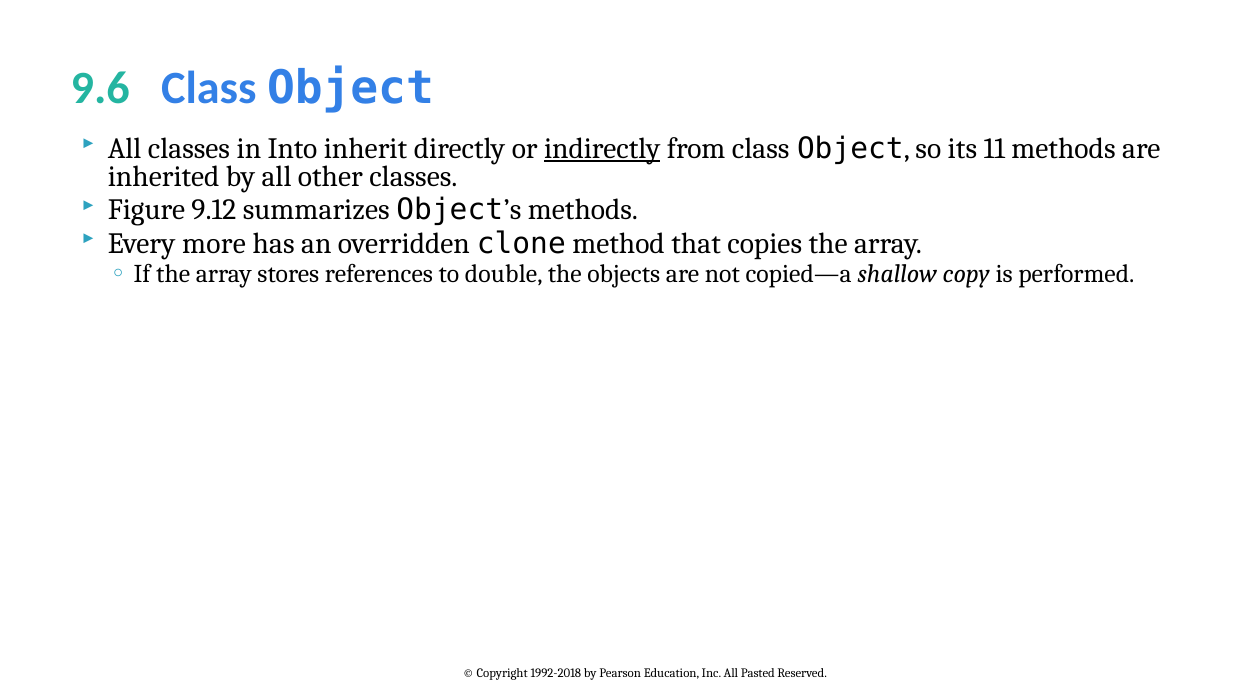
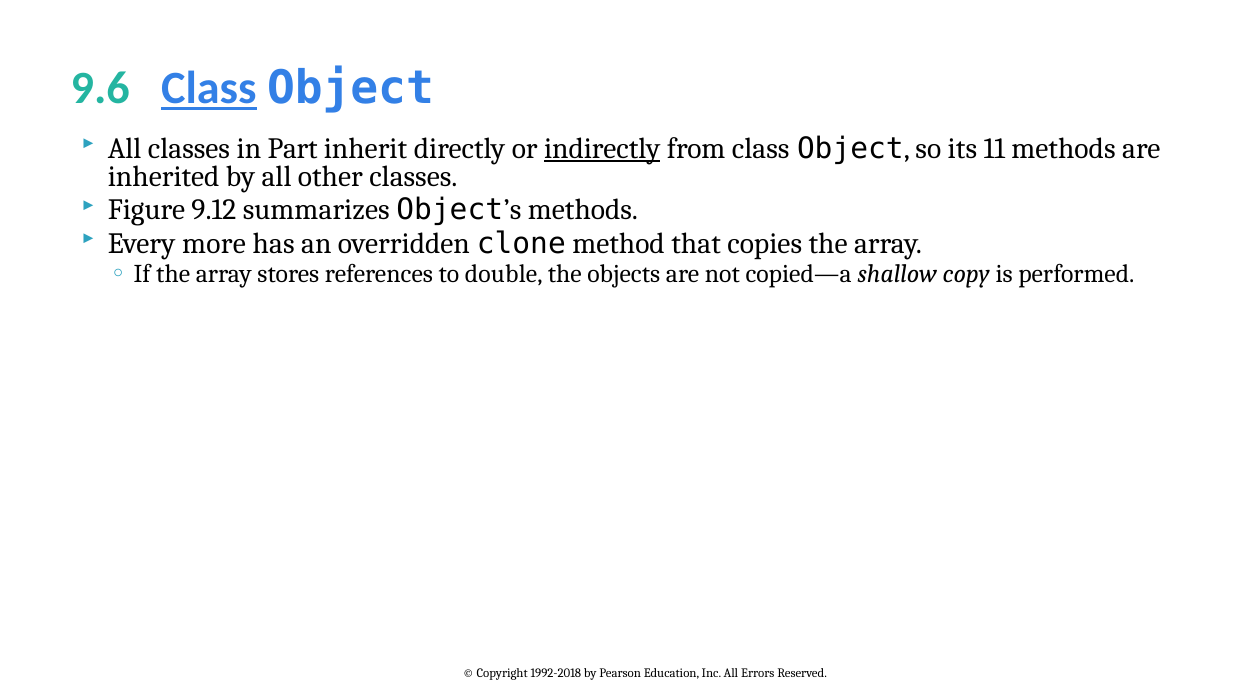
Class underline: none -> present (209, 89)
Into: Into -> Part (293, 149)
Pasted: Pasted -> Errors (758, 674)
